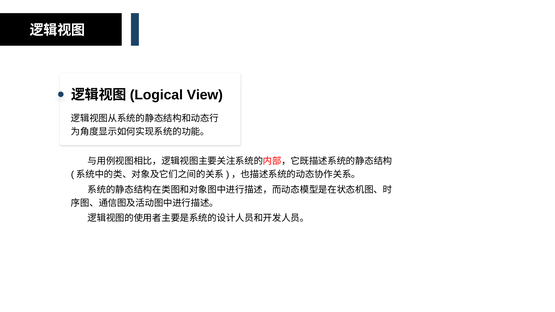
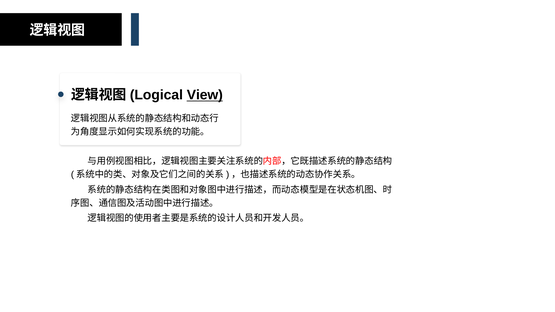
View underline: none -> present (205, 95)
